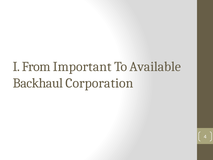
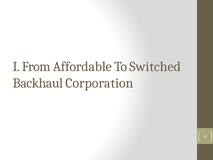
Important: Important -> Affordable (82, 67)
Available: Available -> Switched (155, 67)
